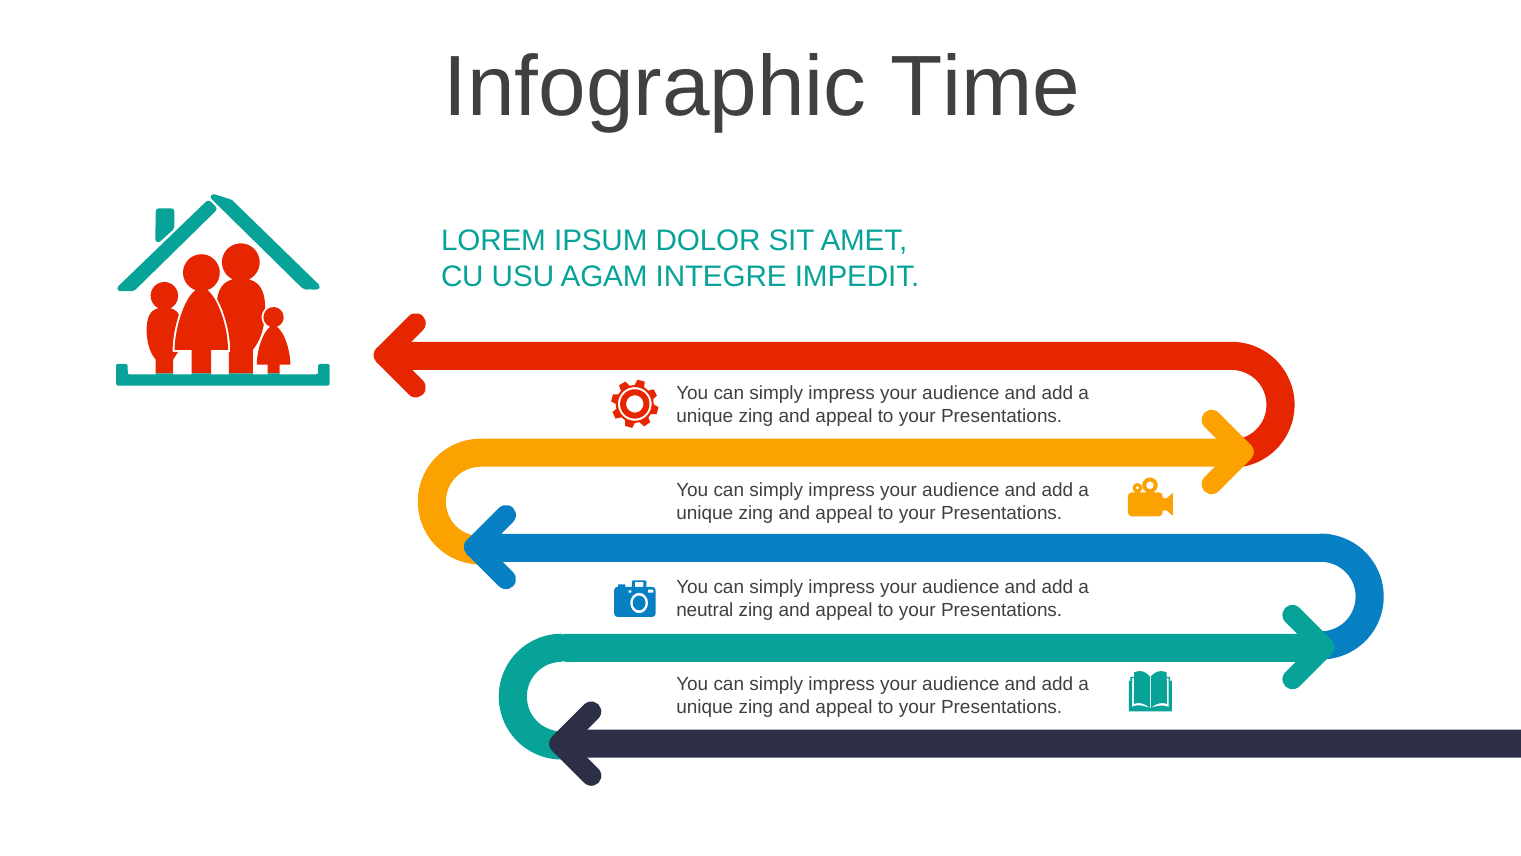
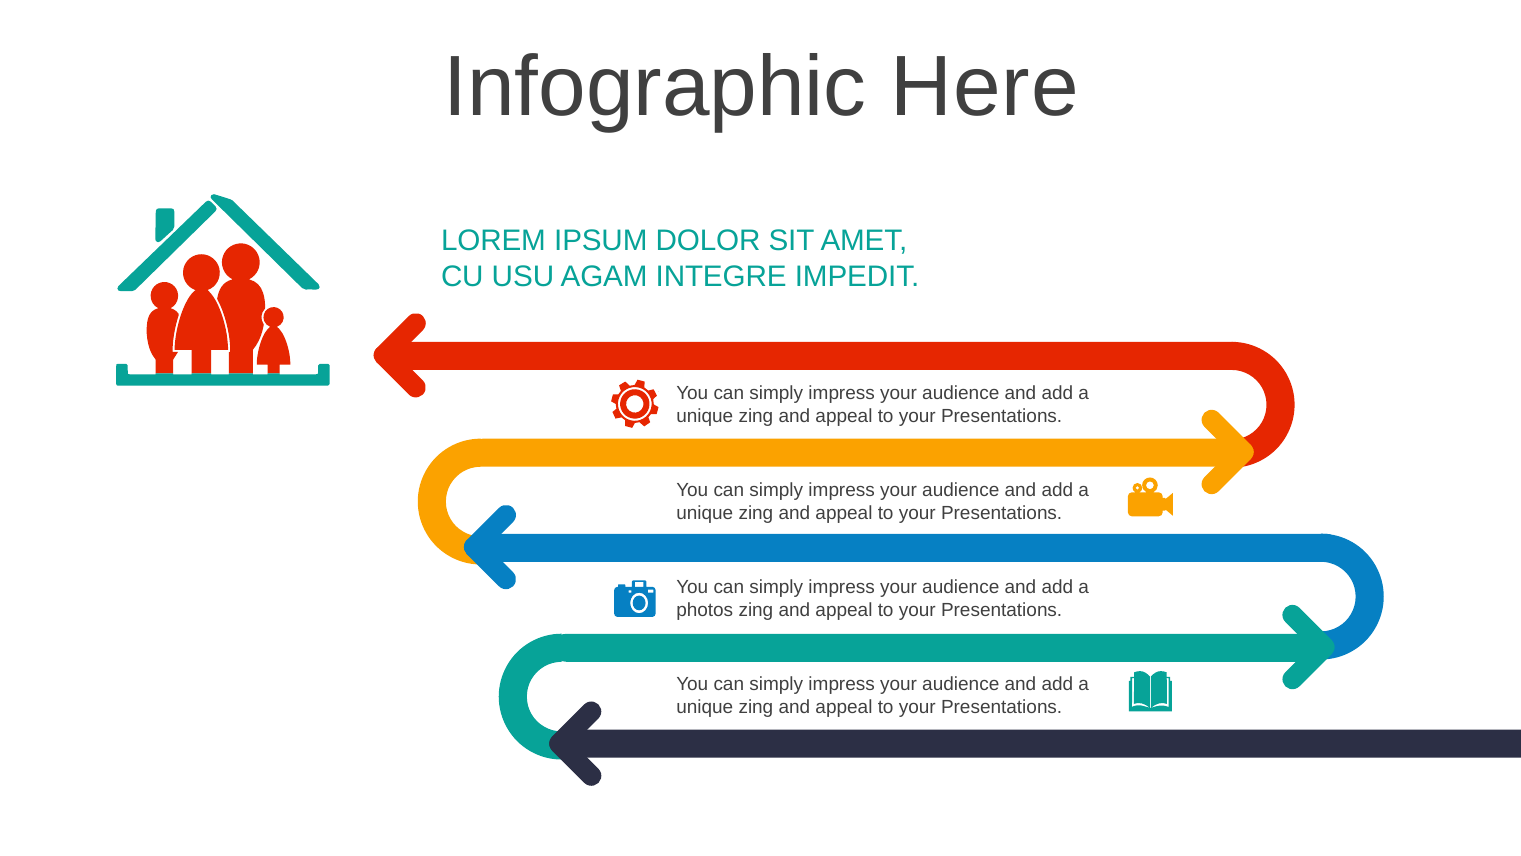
Time: Time -> Here (985, 87)
neutral: neutral -> photos (705, 610)
